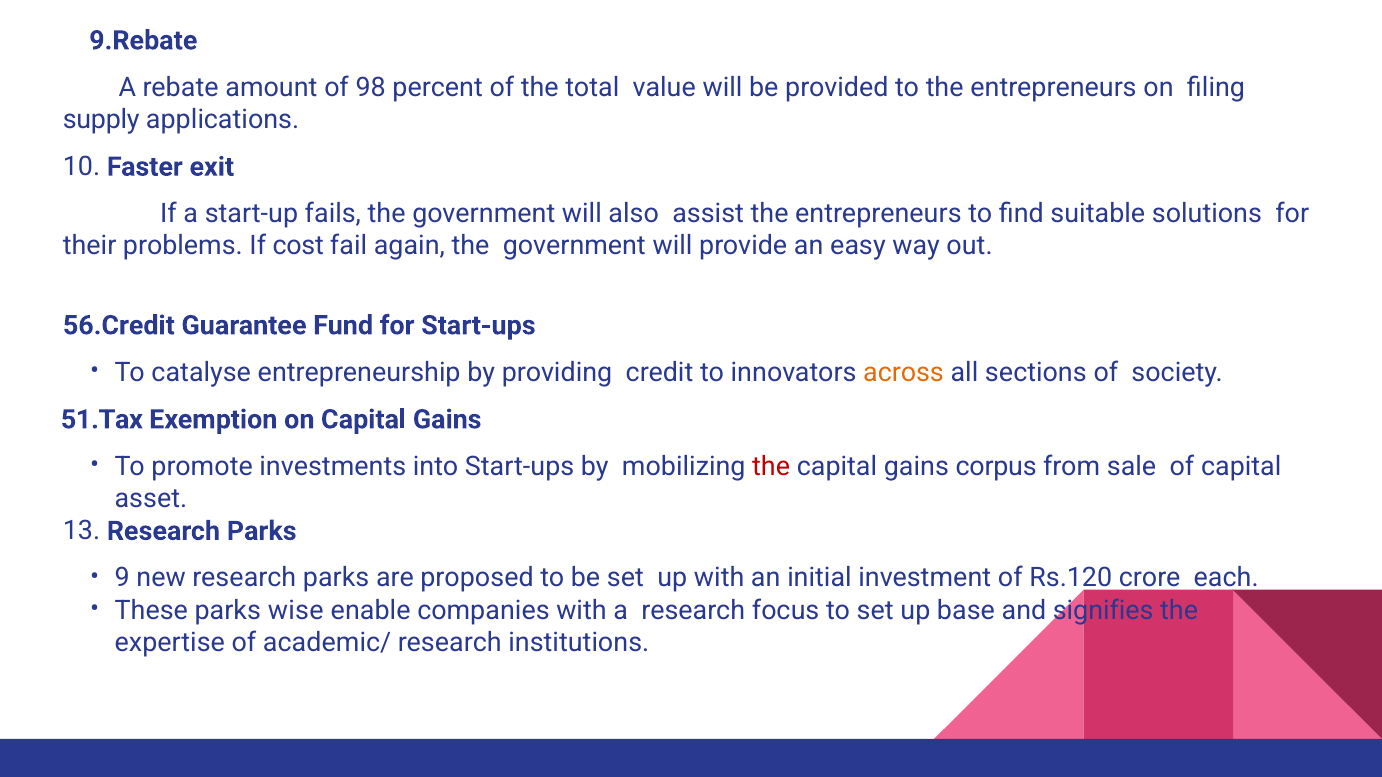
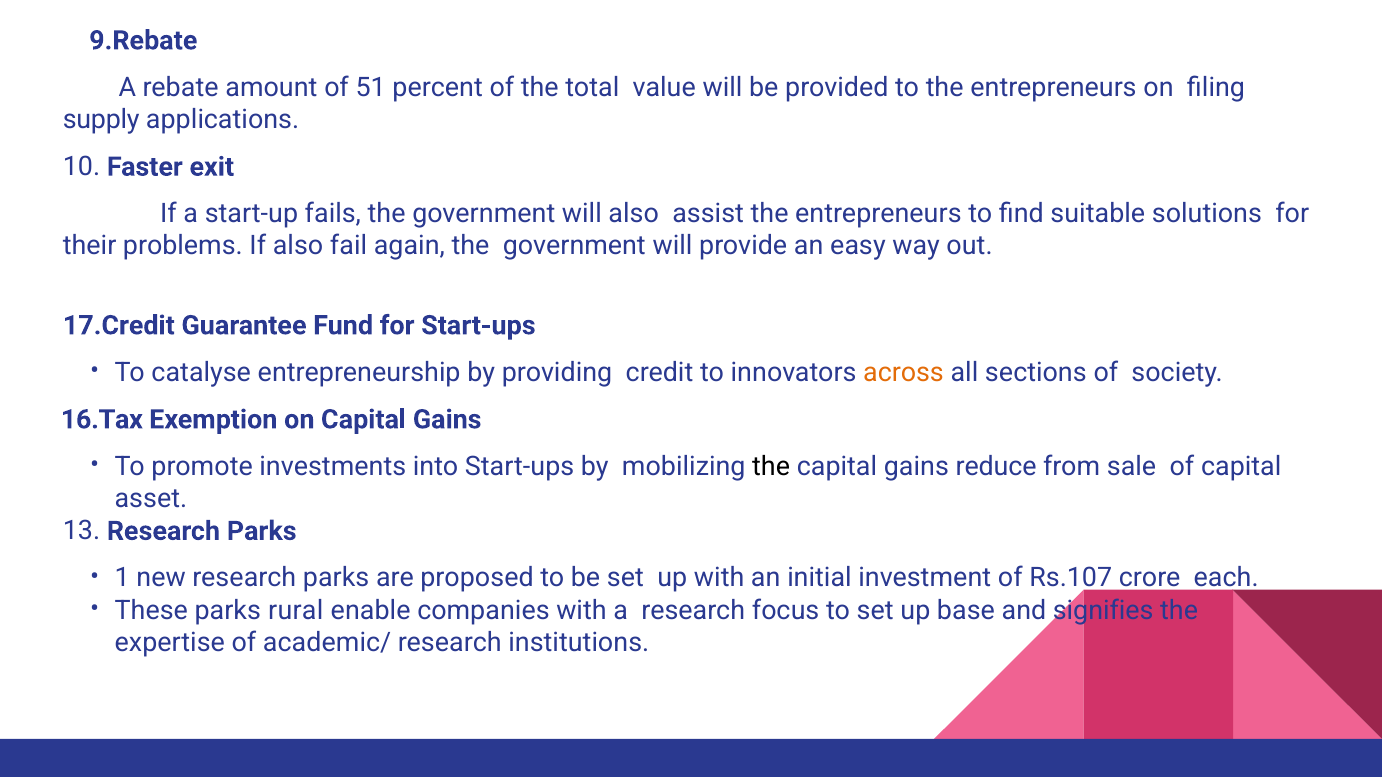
98: 98 -> 51 (371, 88)
If cost: cost -> also (298, 246)
56.Credit: 56.Credit -> 17.Credit (119, 326)
51.Tax: 51.Tax -> 16.Tax (102, 420)
the colour: red -> black (771, 467)
corpus: corpus -> reduce (996, 467)
9: 9 -> 1 (122, 578)
Rs.120: Rs.120 -> Rs.107 (1071, 578)
wise: wise -> rural (296, 611)
